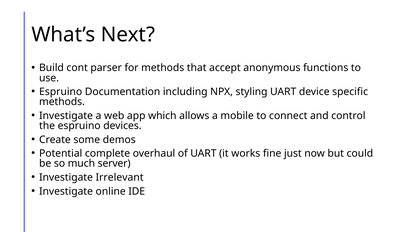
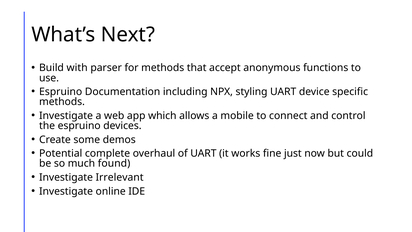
cont: cont -> with (77, 68)
server: server -> found (114, 163)
